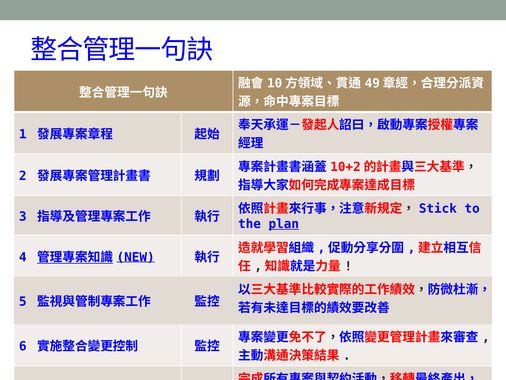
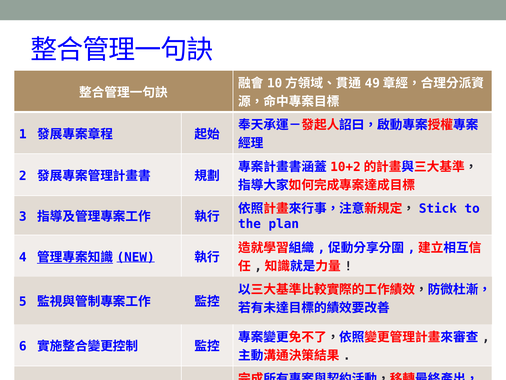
plan underline: present -> none (284, 224)
